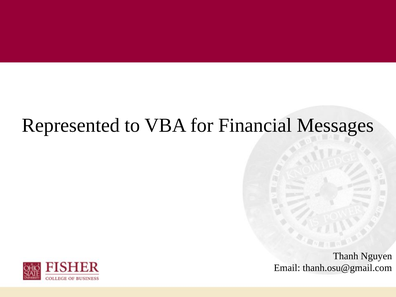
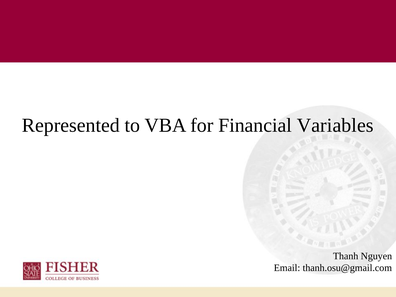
Messages: Messages -> Variables (335, 125)
